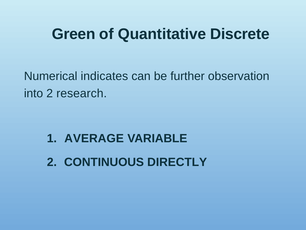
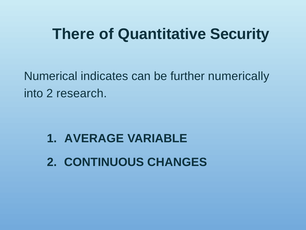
Green: Green -> There (73, 34)
Discrete: Discrete -> Security (240, 34)
observation: observation -> numerically (239, 76)
DIRECTLY: DIRECTLY -> CHANGES (177, 162)
